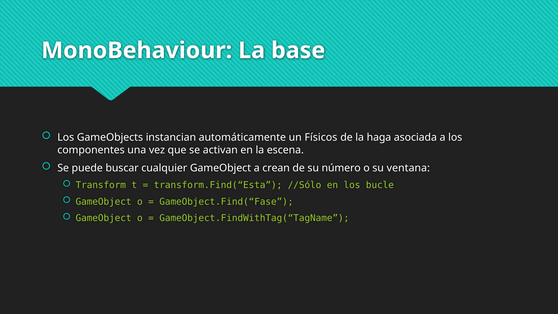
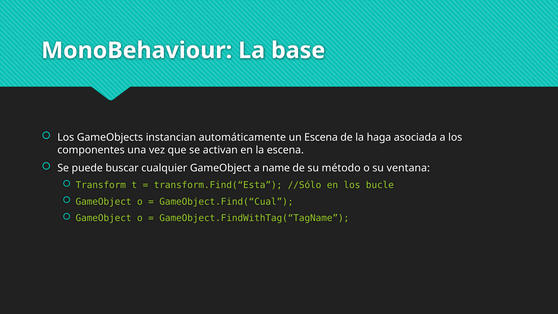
un Físicos: Físicos -> Escena (321, 137)
crean: crean -> name (276, 168)
número: número -> método (341, 168)
GameObject.Find(“Fase: GameObject.Find(“Fase -> GameObject.Find(“Cual (226, 202)
